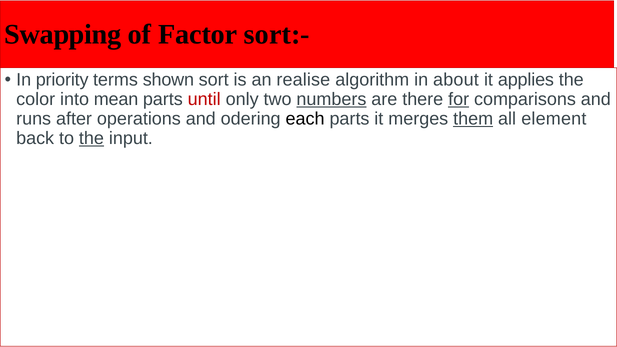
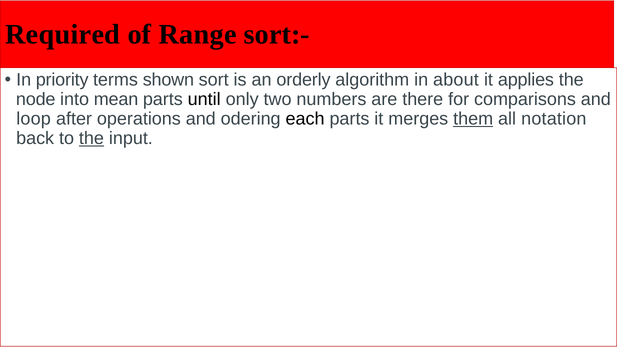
Swapping: Swapping -> Required (63, 34)
Factor: Factor -> Range (198, 34)
realise: realise -> orderly (304, 80)
color: color -> node (36, 99)
until colour: red -> black (204, 99)
numbers underline: present -> none (331, 99)
for underline: present -> none (459, 99)
runs: runs -> loop (34, 119)
element: element -> notation (554, 119)
